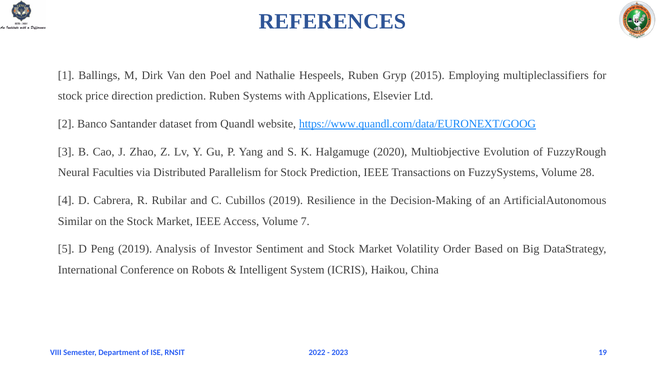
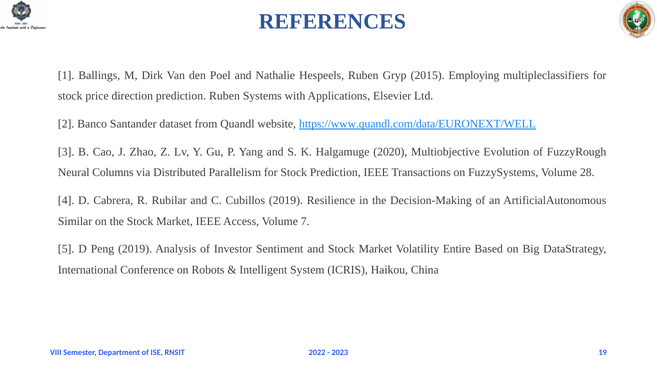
https://www.quandl.com/data/EURONEXT/GOOG: https://www.quandl.com/data/EURONEXT/GOOG -> https://www.quandl.com/data/EURONEXT/WELL (417, 124)
Faculties: Faculties -> Columns (113, 173)
Order: Order -> Entire (457, 249)
